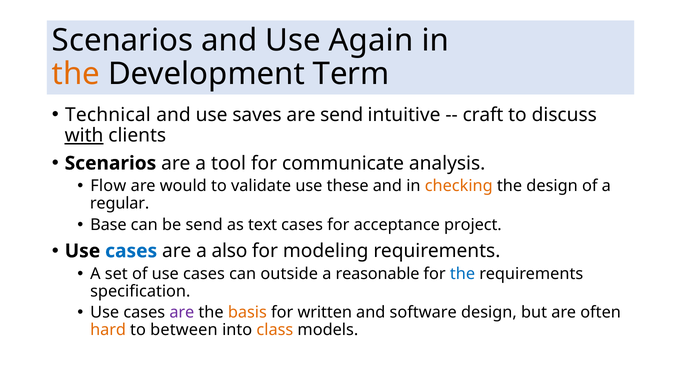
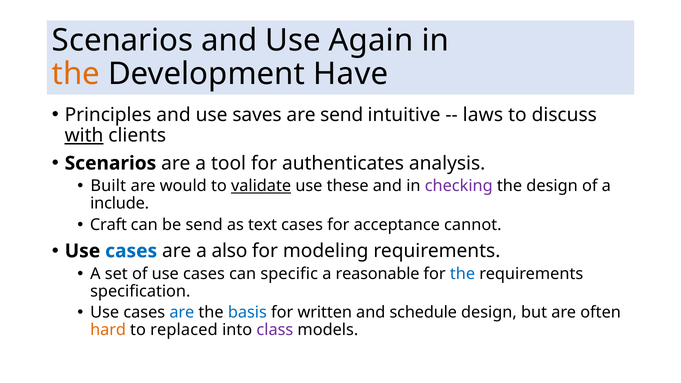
Term: Term -> Have (351, 74)
Technical: Technical -> Principles (108, 115)
craft: craft -> laws (483, 115)
communicate: communicate -> authenticates (343, 163)
Flow: Flow -> Built (108, 186)
validate underline: none -> present (261, 186)
checking colour: orange -> purple (459, 186)
regular: regular -> include (120, 204)
Base: Base -> Craft (108, 225)
project: project -> cannot (473, 225)
outside: outside -> specific (289, 274)
are colour: purple -> blue (182, 313)
basis colour: orange -> blue (247, 313)
software: software -> schedule (423, 313)
between: between -> replaced (184, 330)
class colour: orange -> purple (275, 330)
